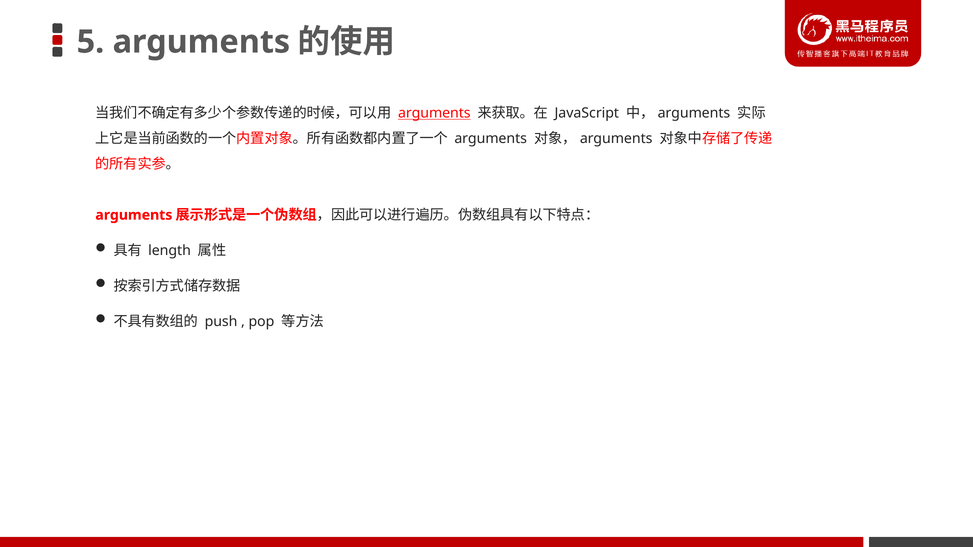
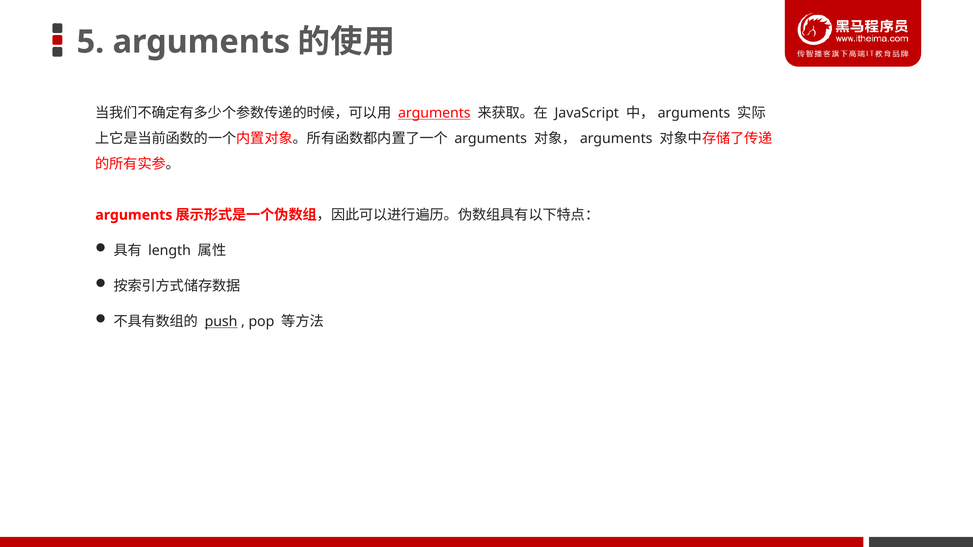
push underline: none -> present (221, 322)
